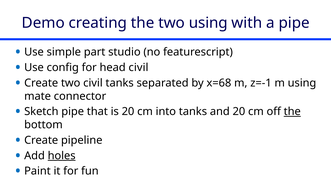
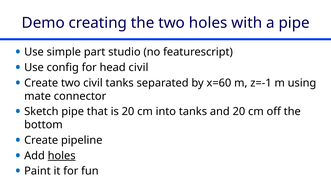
two using: using -> holes (208, 23)
x=68: x=68 -> x=60 (219, 83)
the underline: present -> none (292, 112)
